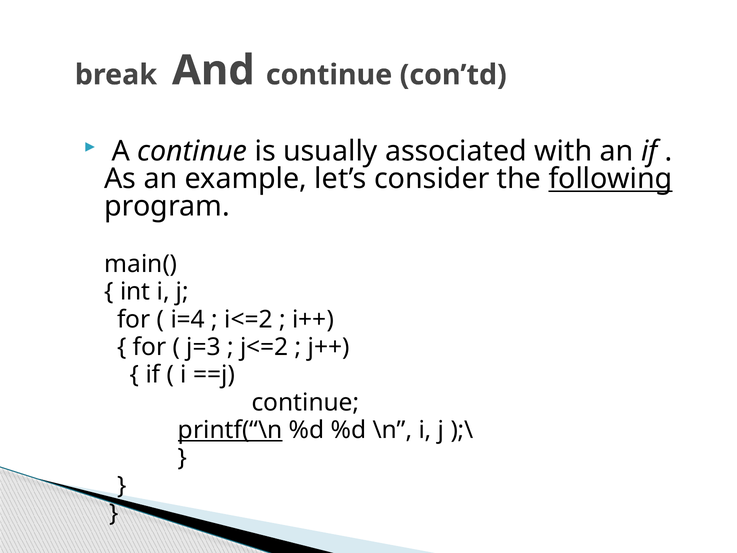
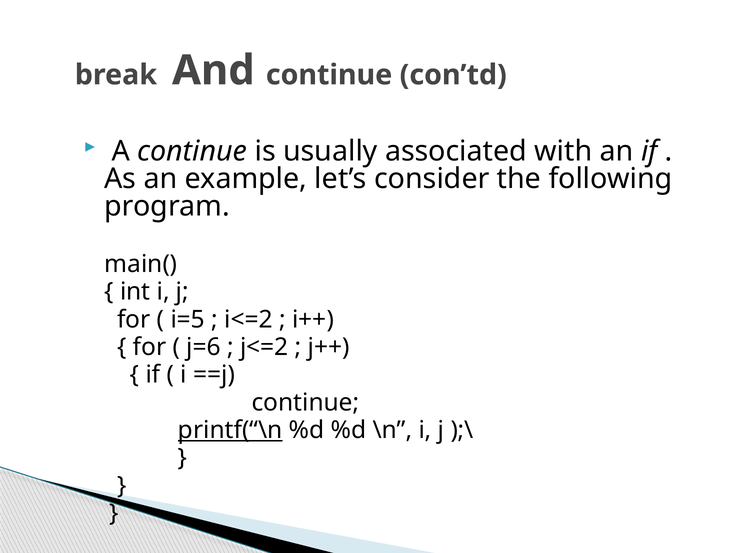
following underline: present -> none (610, 179)
i=4: i=4 -> i=5 (188, 319)
j=3: j=3 -> j=6 (204, 347)
